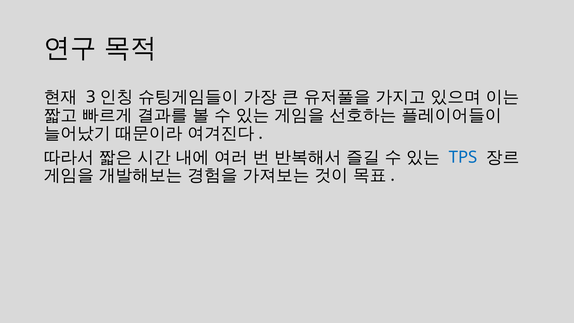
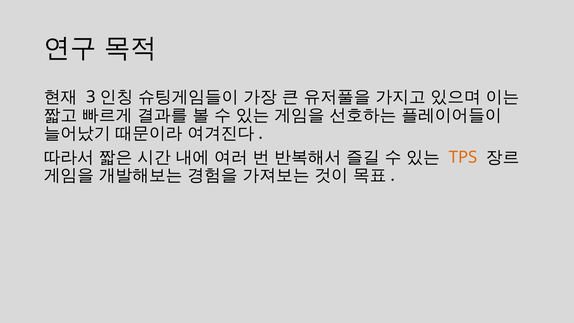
TPS colour: blue -> orange (463, 157)
